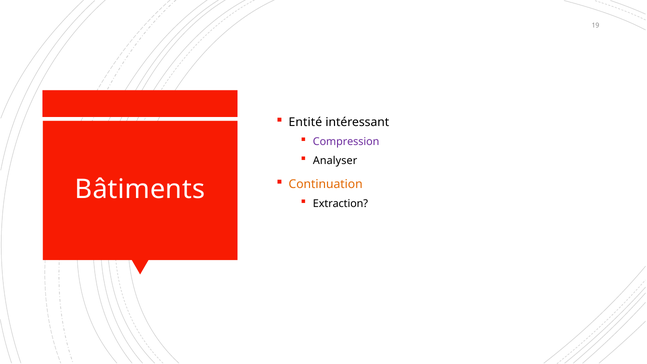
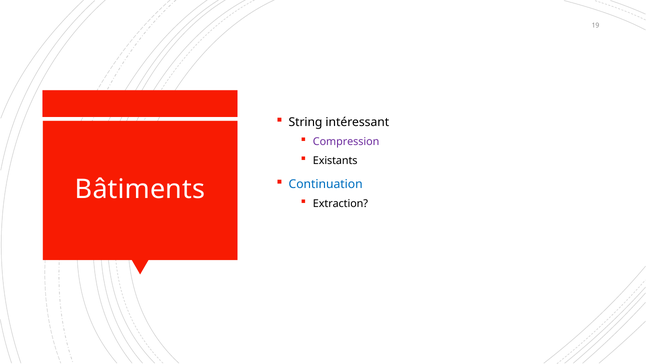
Entité: Entité -> String (306, 122)
Analyser: Analyser -> Existants (335, 161)
Continuation colour: orange -> blue (326, 184)
